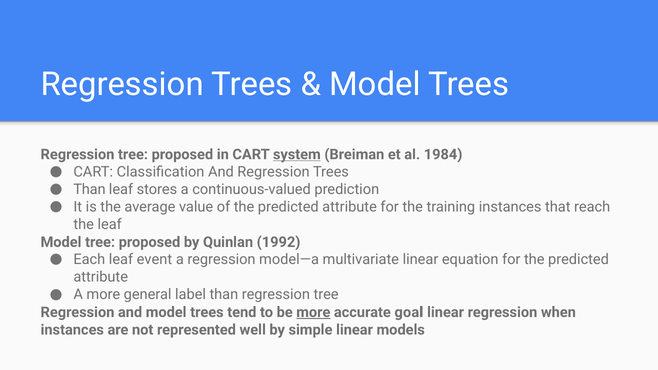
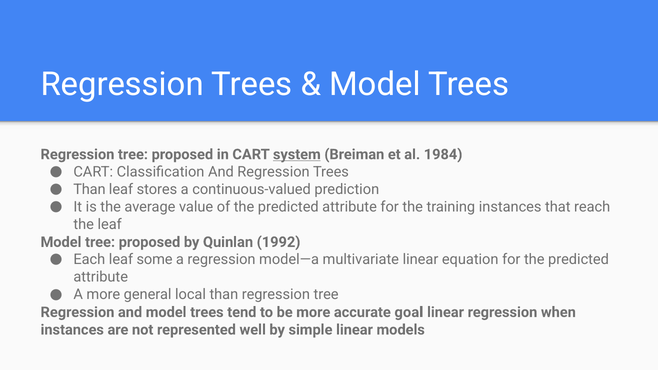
event: event -> some (155, 260)
label: label -> local (191, 295)
more underline: present -> none (313, 312)
